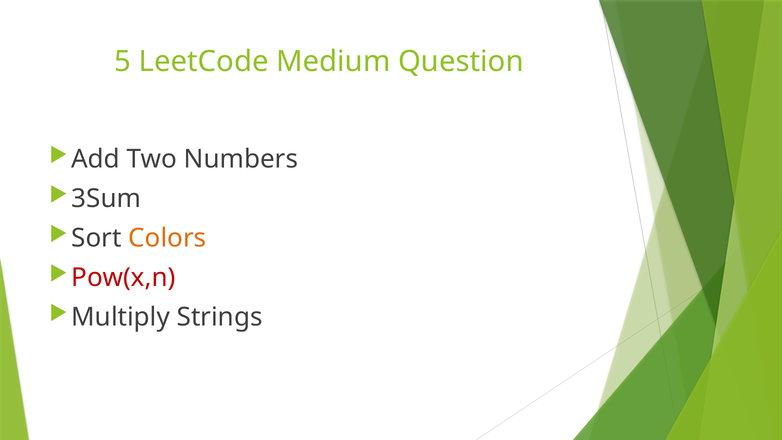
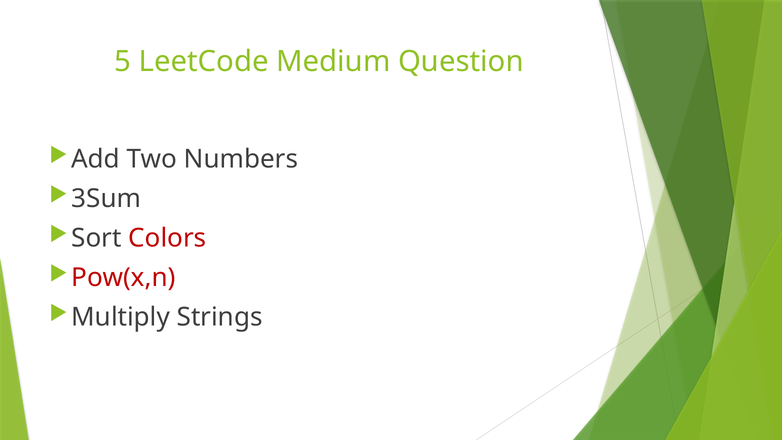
Colors colour: orange -> red (167, 238)
